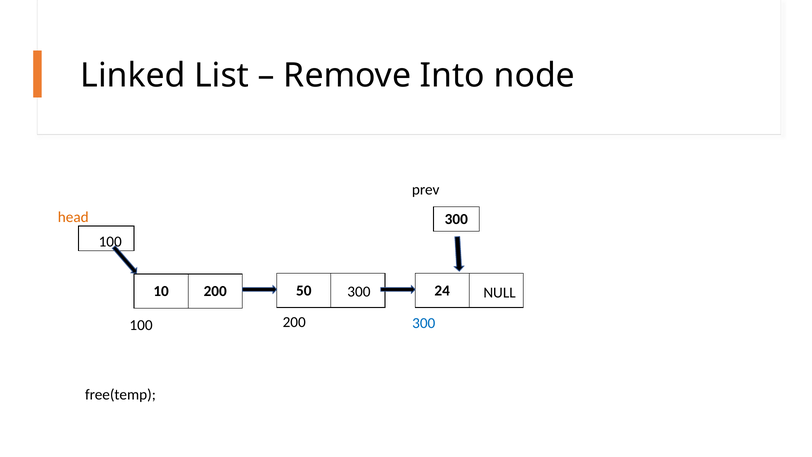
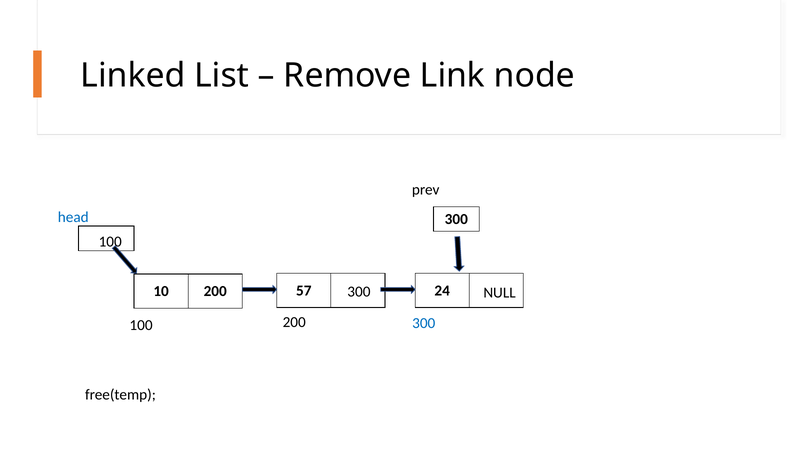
Into: Into -> Link (452, 76)
head colour: orange -> blue (73, 217)
50: 50 -> 57 (304, 290)
